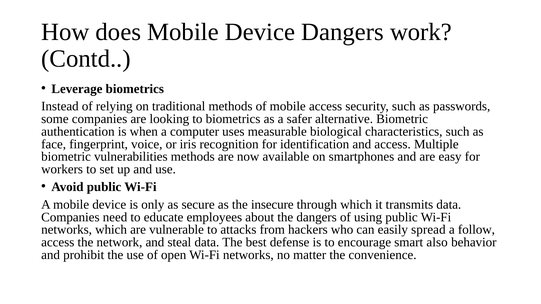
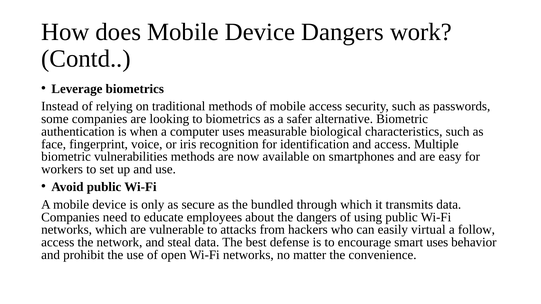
insecure: insecure -> bundled (272, 205)
spread: spread -> virtual (428, 230)
smart also: also -> uses (437, 242)
